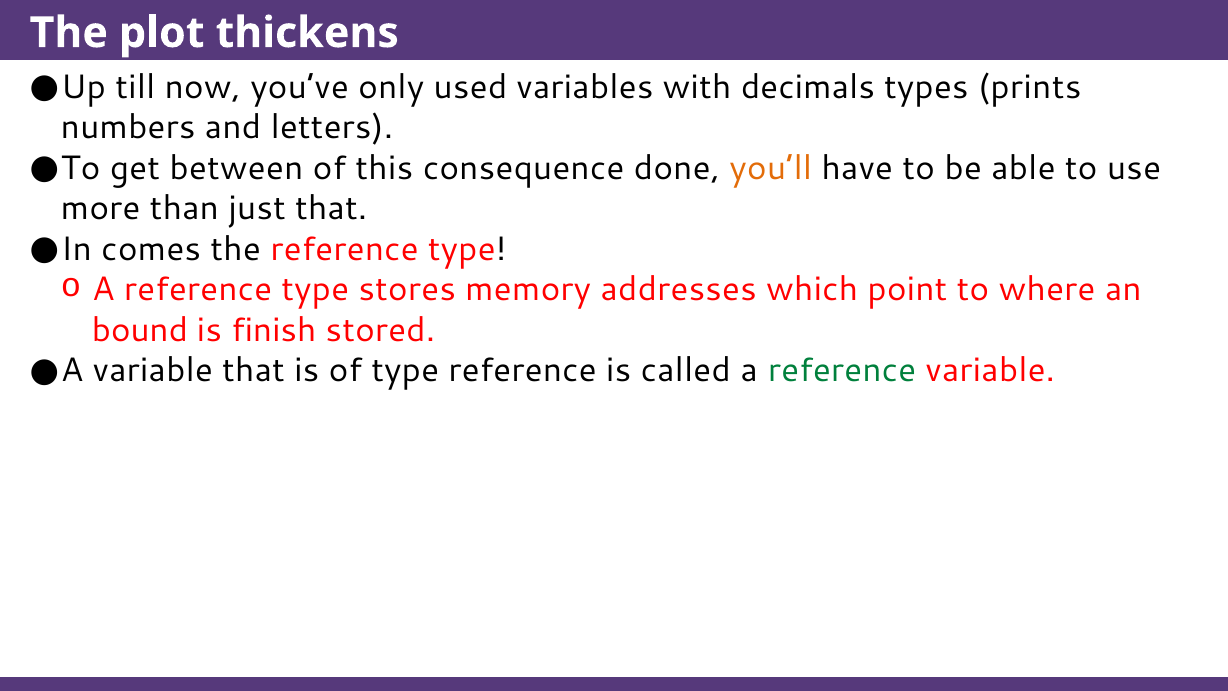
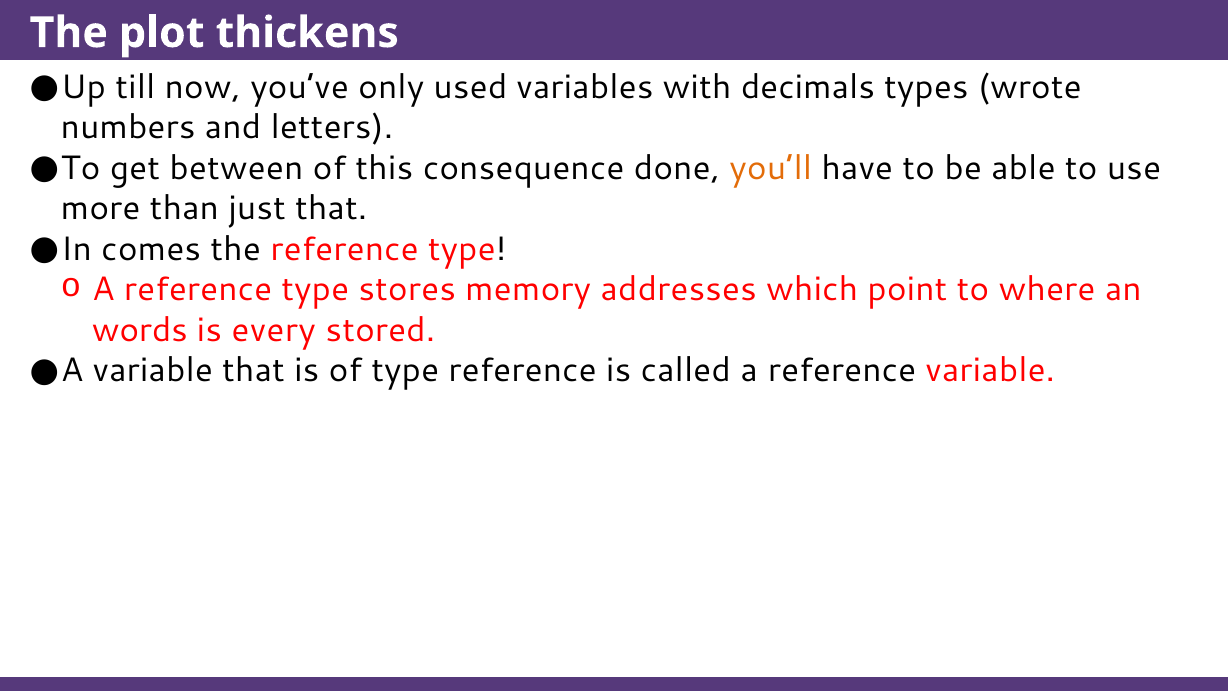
prints: prints -> wrote (1030, 87)
bound: bound -> words (140, 330)
finish: finish -> every (274, 330)
reference colour: green -> black (842, 371)
